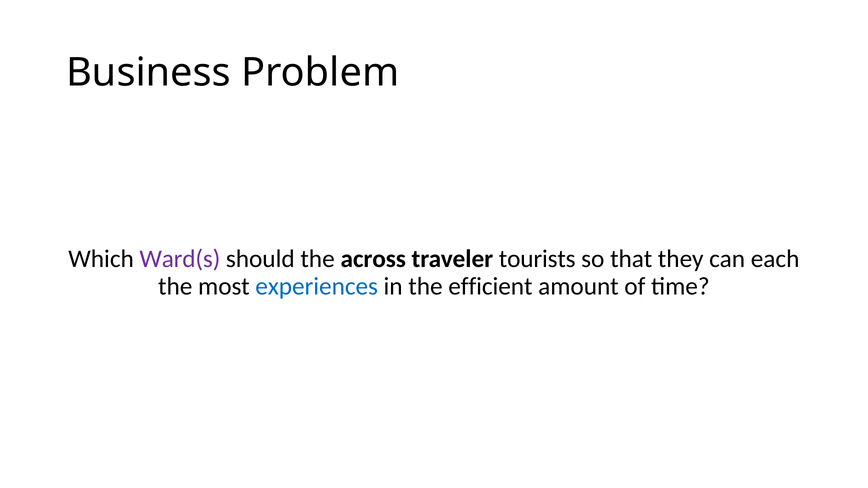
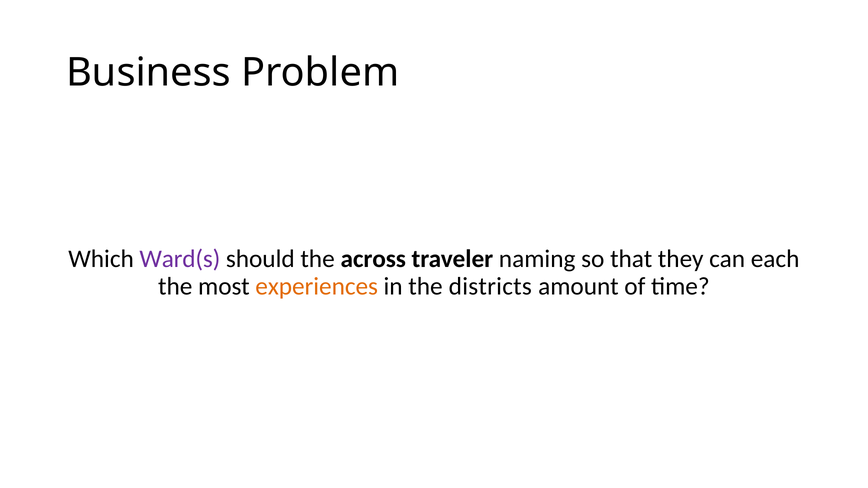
tourists: tourists -> naming (537, 259)
experiences colour: blue -> orange (317, 286)
efficient: efficient -> districts (490, 286)
